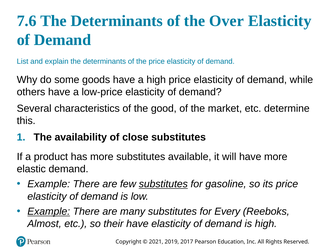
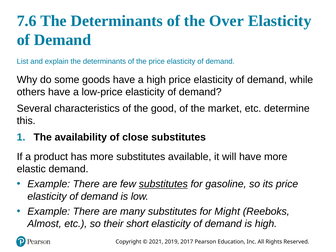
Example underline: present -> none (49, 212)
Every: Every -> Might (227, 212)
their have: have -> short (137, 224)
